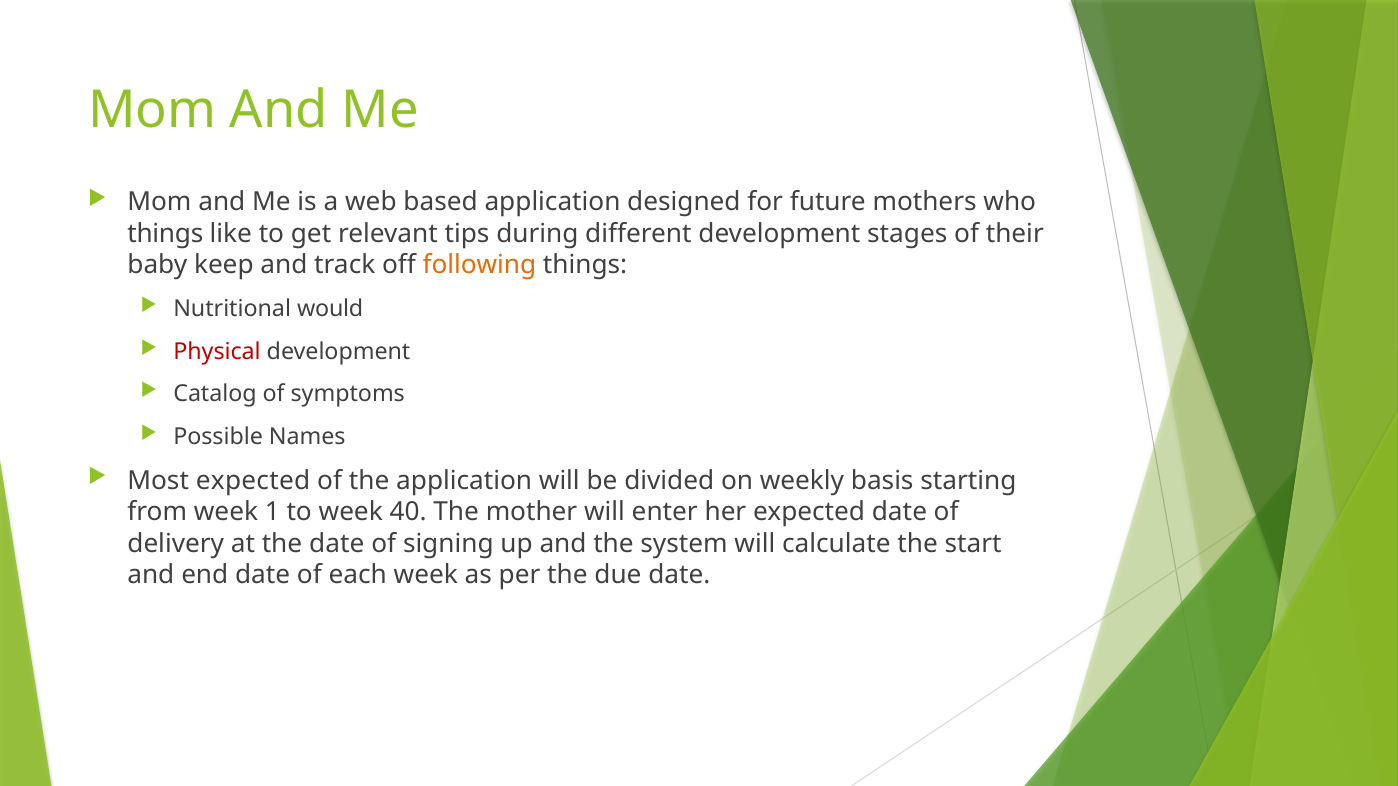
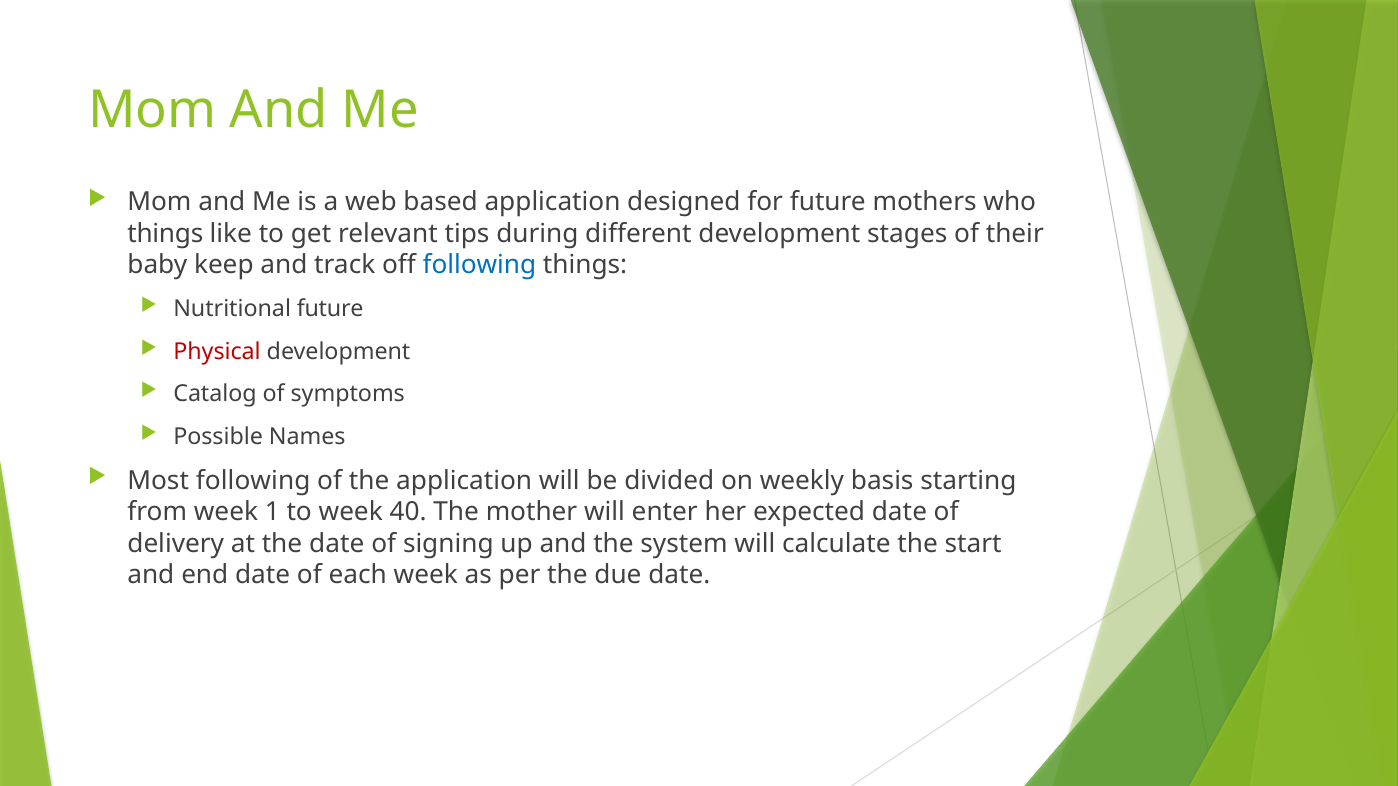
following colour: orange -> blue (479, 265)
Nutritional would: would -> future (330, 309)
Most expected: expected -> following (253, 481)
